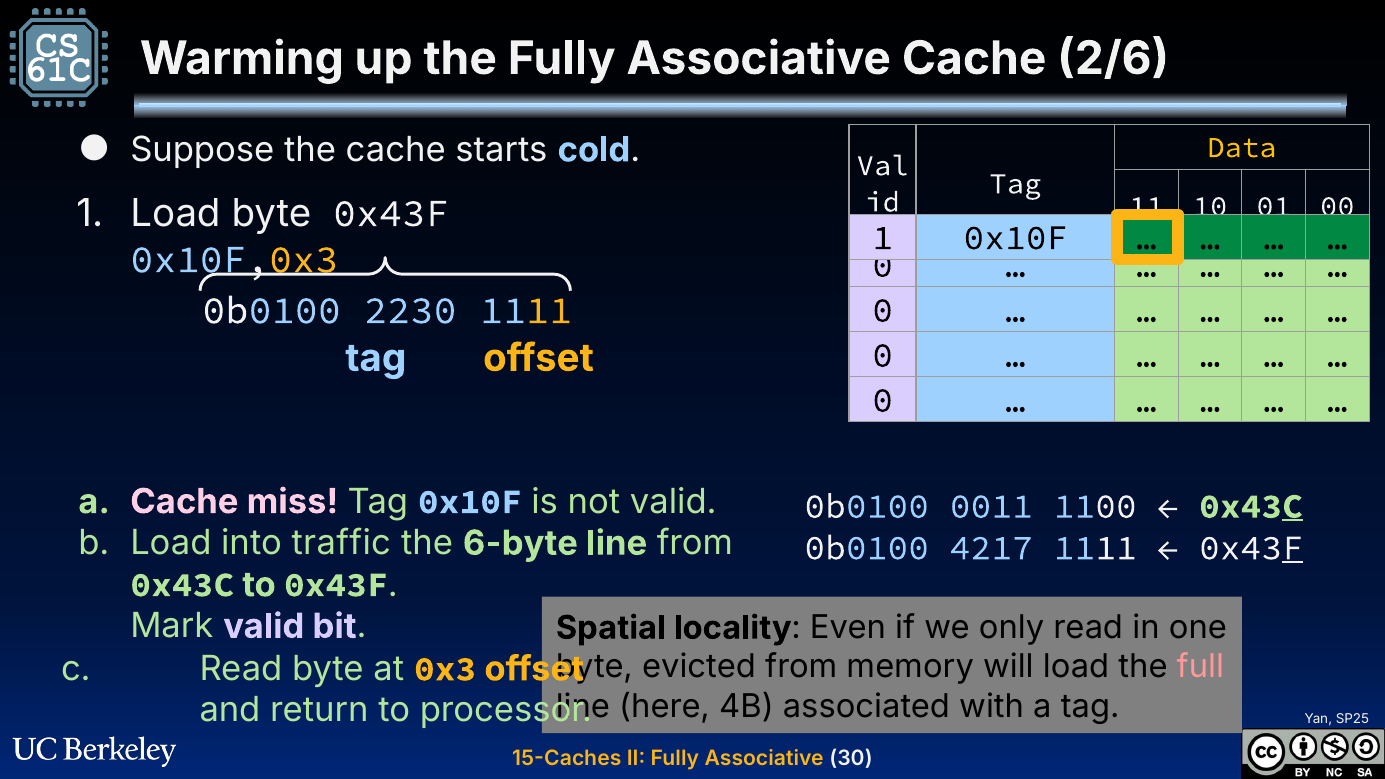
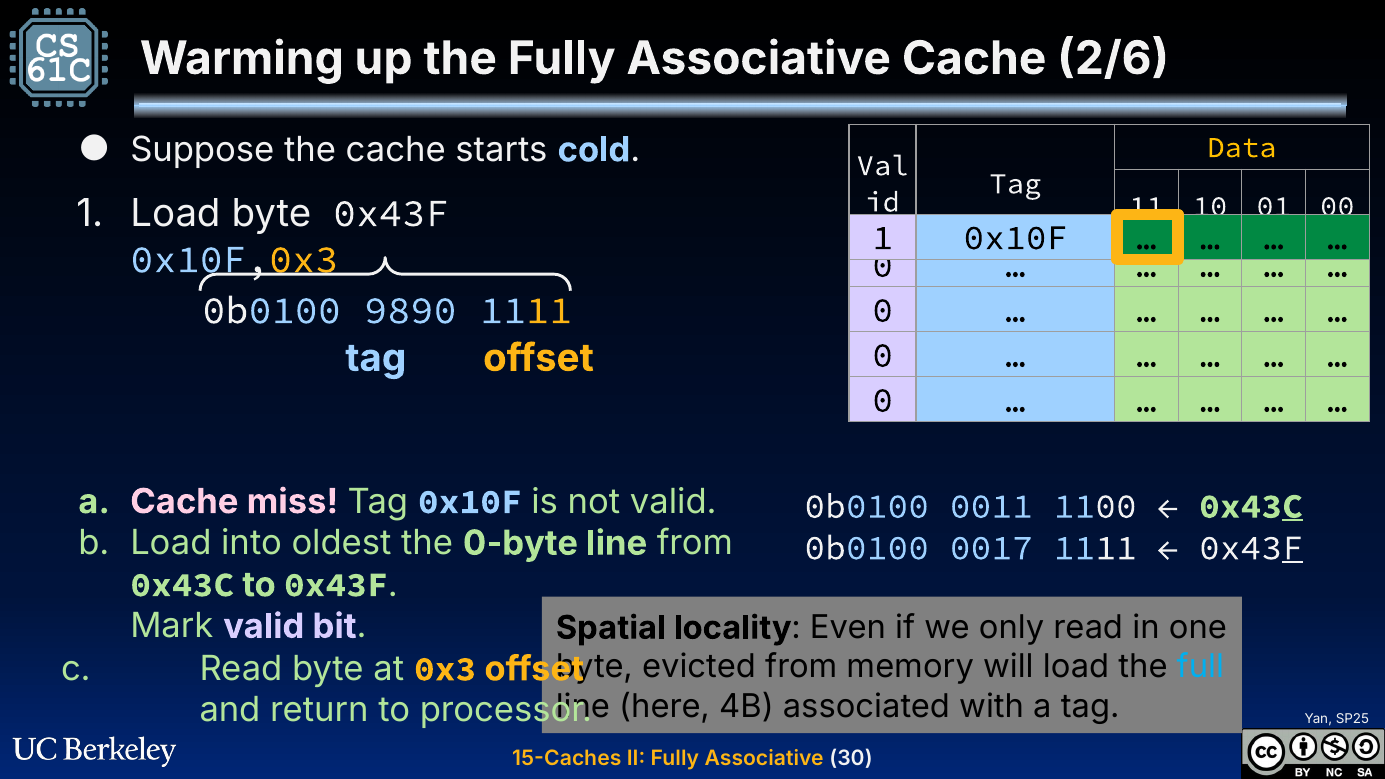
2230: 2230 -> 9890 (410, 310)
traffic: traffic -> oldest (341, 543)
6-byte: 6-byte -> 0-byte (520, 543)
4217: 4217 -> 0017 (991, 548)
full colour: pink -> light blue (1200, 667)
